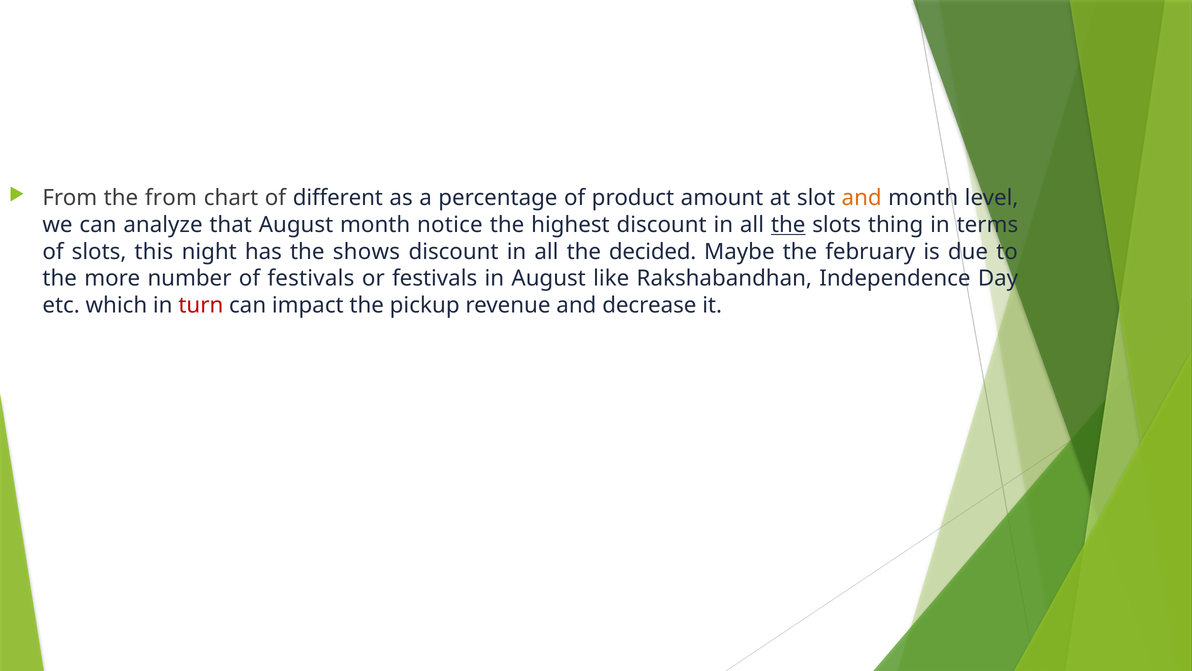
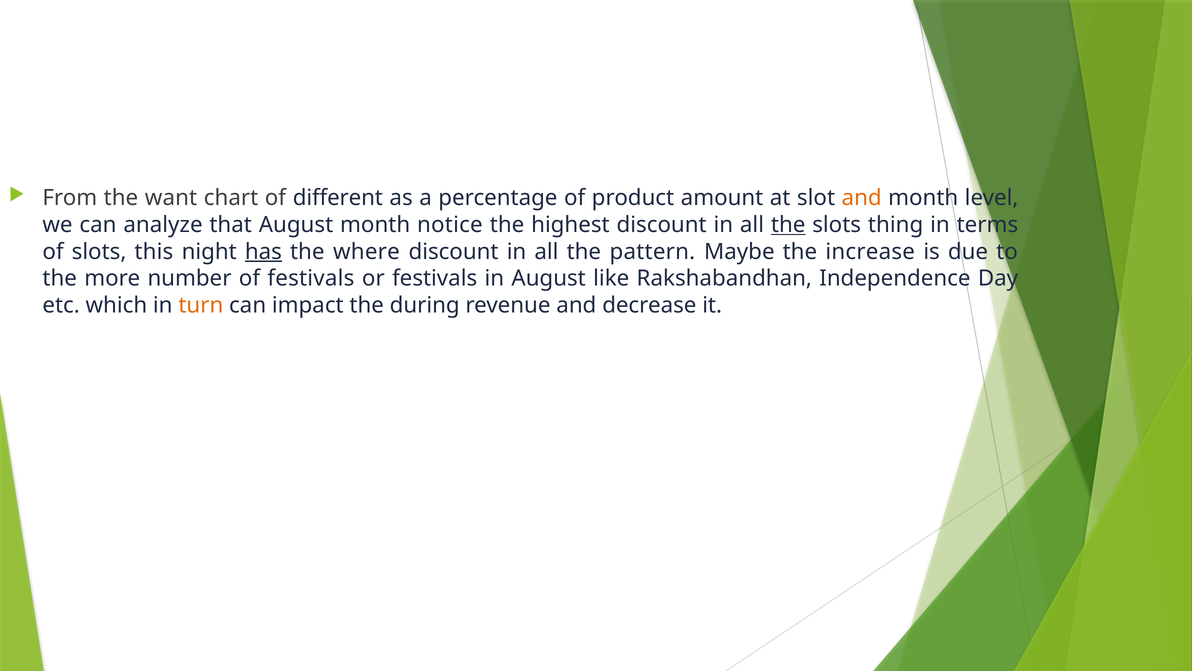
the from: from -> want (171, 198)
has underline: none -> present (263, 252)
shows: shows -> where (366, 252)
decided: decided -> pattern (652, 252)
february: february -> increase (870, 252)
turn colour: red -> orange (201, 305)
pickup: pickup -> during (425, 305)
